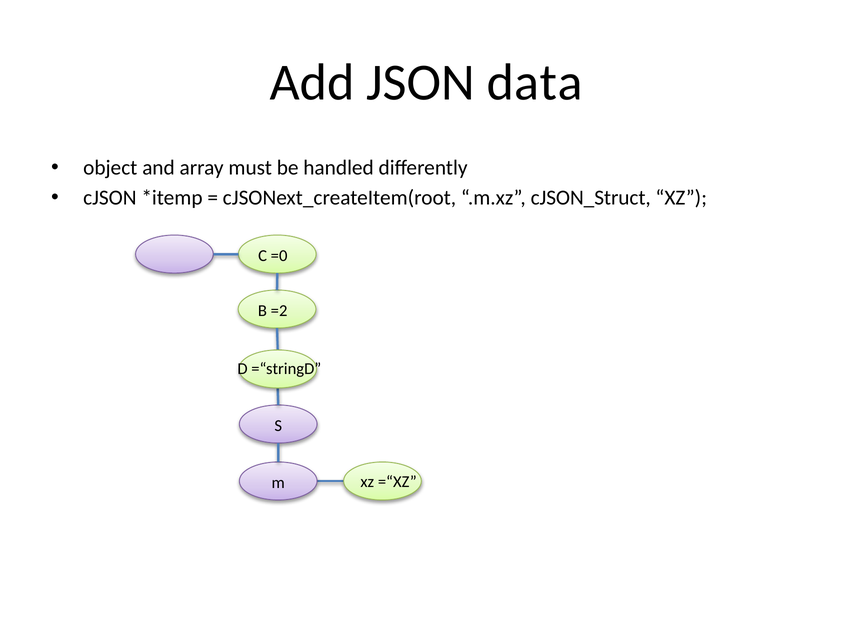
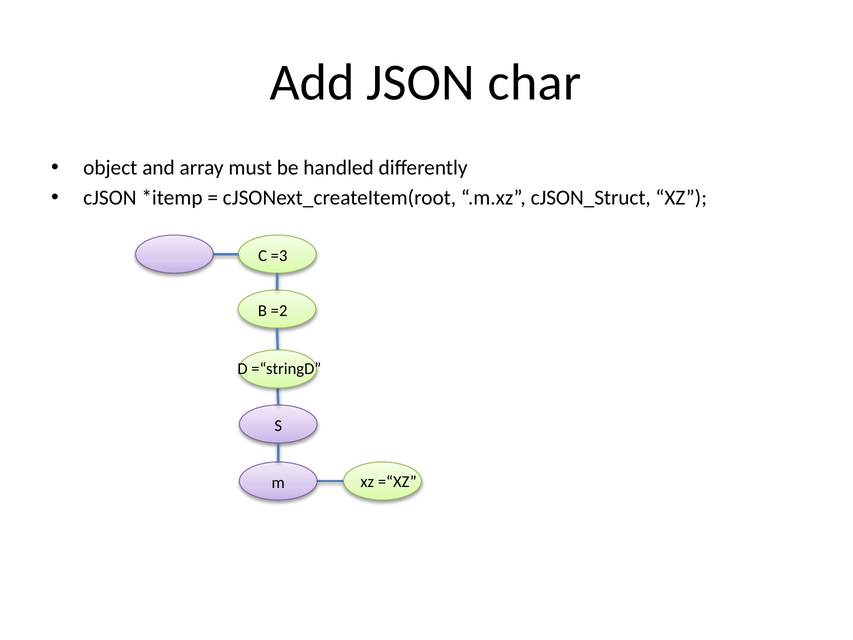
data: data -> char (535, 83)
=0: =0 -> =3 (279, 256)
